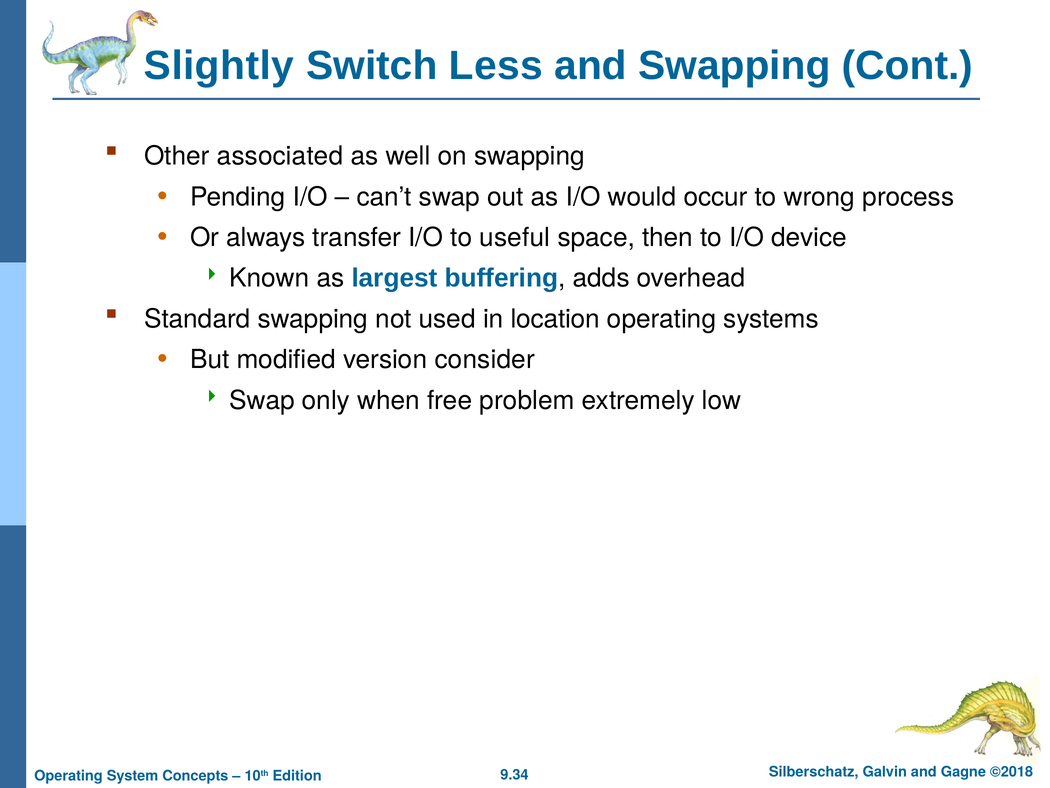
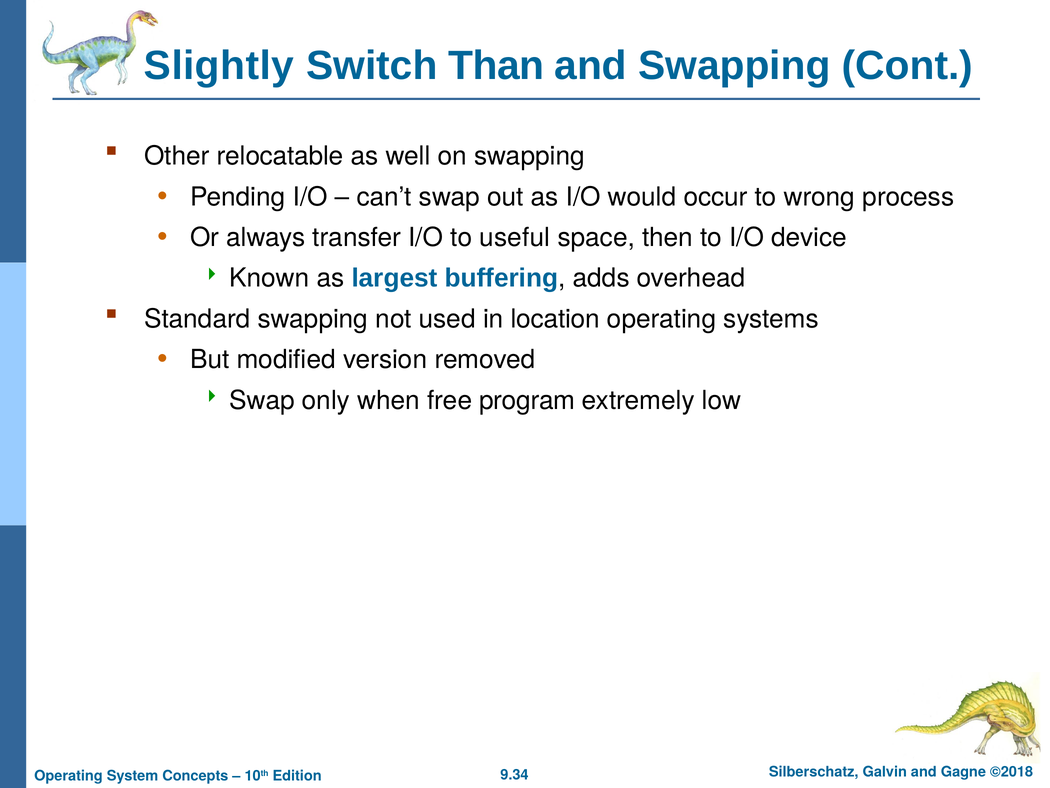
Less: Less -> Than (496, 66)
associated: associated -> relocatable (280, 156)
consider: consider -> removed (485, 359)
problem: problem -> program (527, 400)
